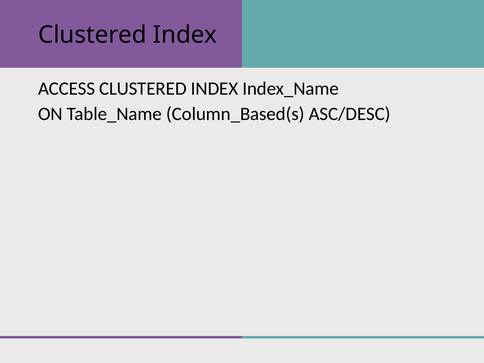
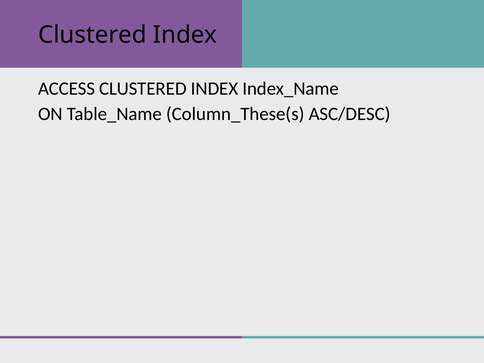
Column_Based(s: Column_Based(s -> Column_These(s (235, 114)
